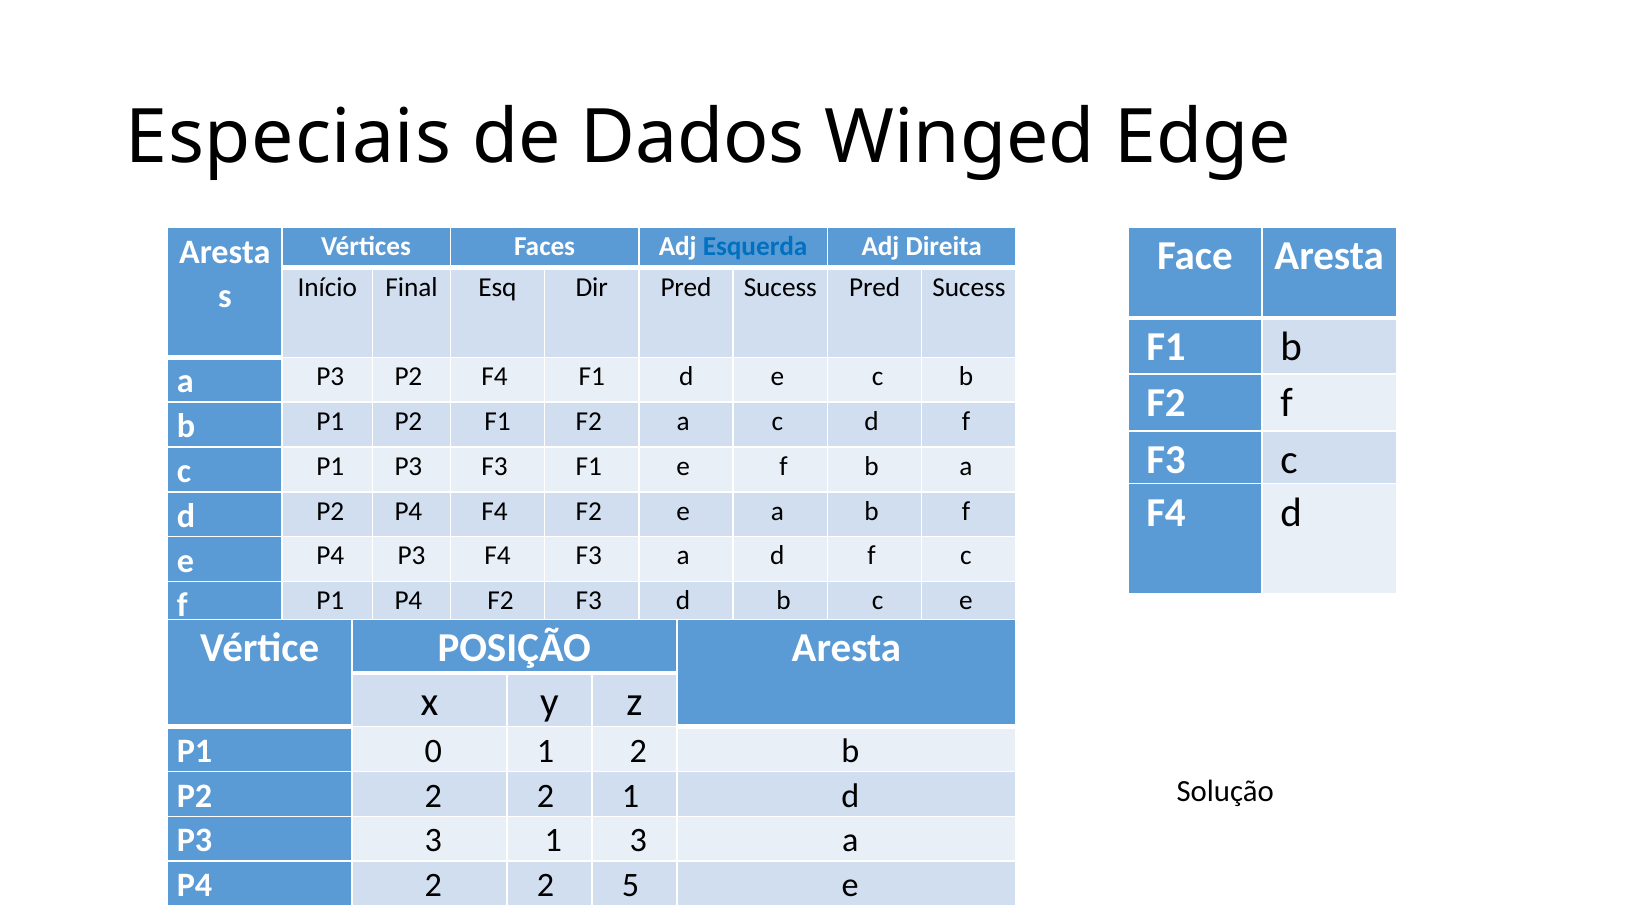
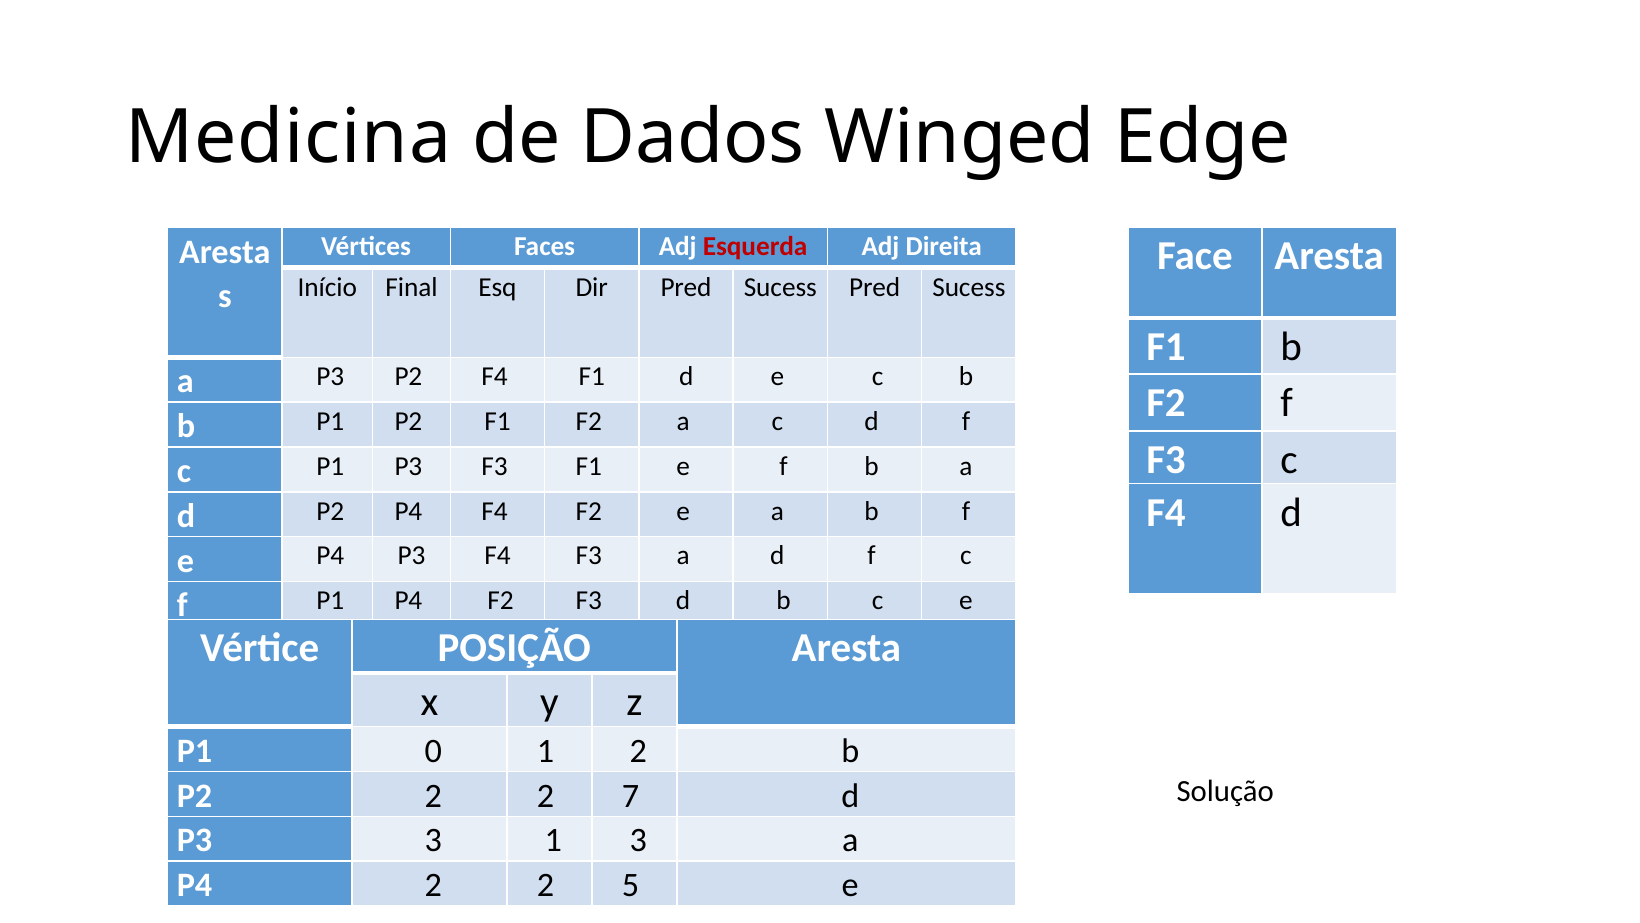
Especiais: Especiais -> Medicina (288, 138)
Esquerda colour: blue -> red (755, 247)
2 1: 1 -> 7 (631, 795)
